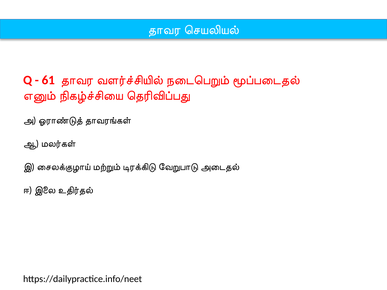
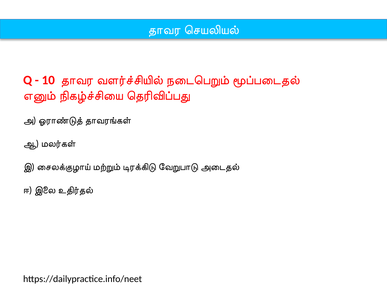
61: 61 -> 10 (48, 80)
